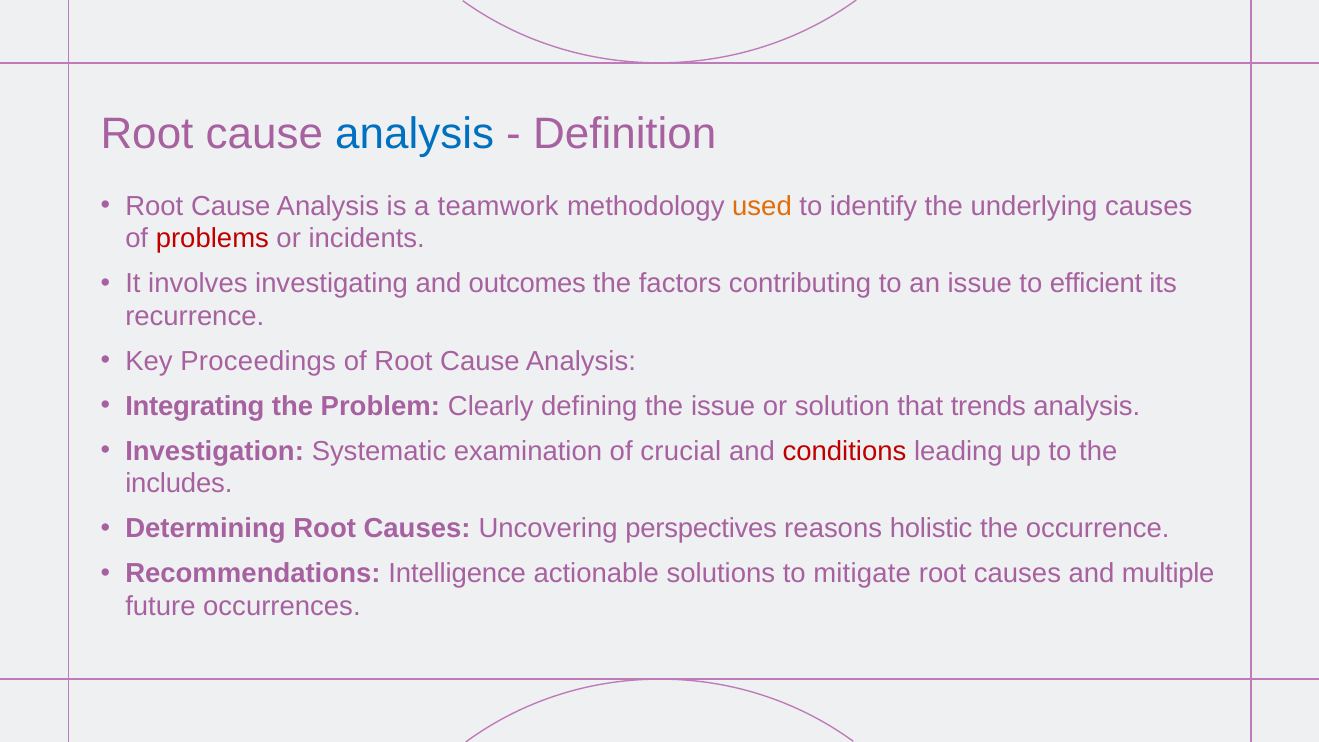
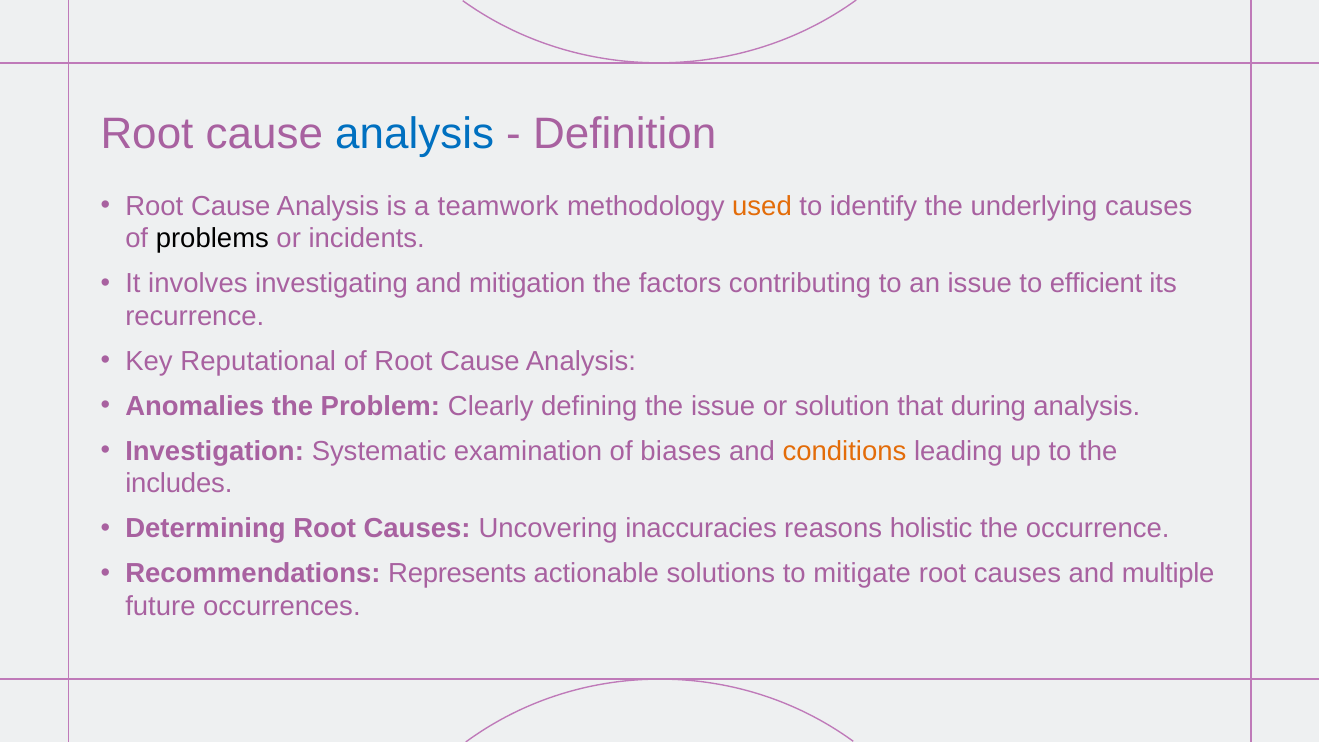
problems colour: red -> black (212, 239)
outcomes: outcomes -> mitigation (527, 284)
Proceedings: Proceedings -> Reputational (258, 361)
Integrating: Integrating -> Anomalies (195, 406)
trends: trends -> during (988, 406)
crucial: crucial -> biases (681, 451)
conditions colour: red -> orange (845, 451)
perspectives: perspectives -> inaccuracies (701, 529)
Intelligence: Intelligence -> Represents (457, 574)
